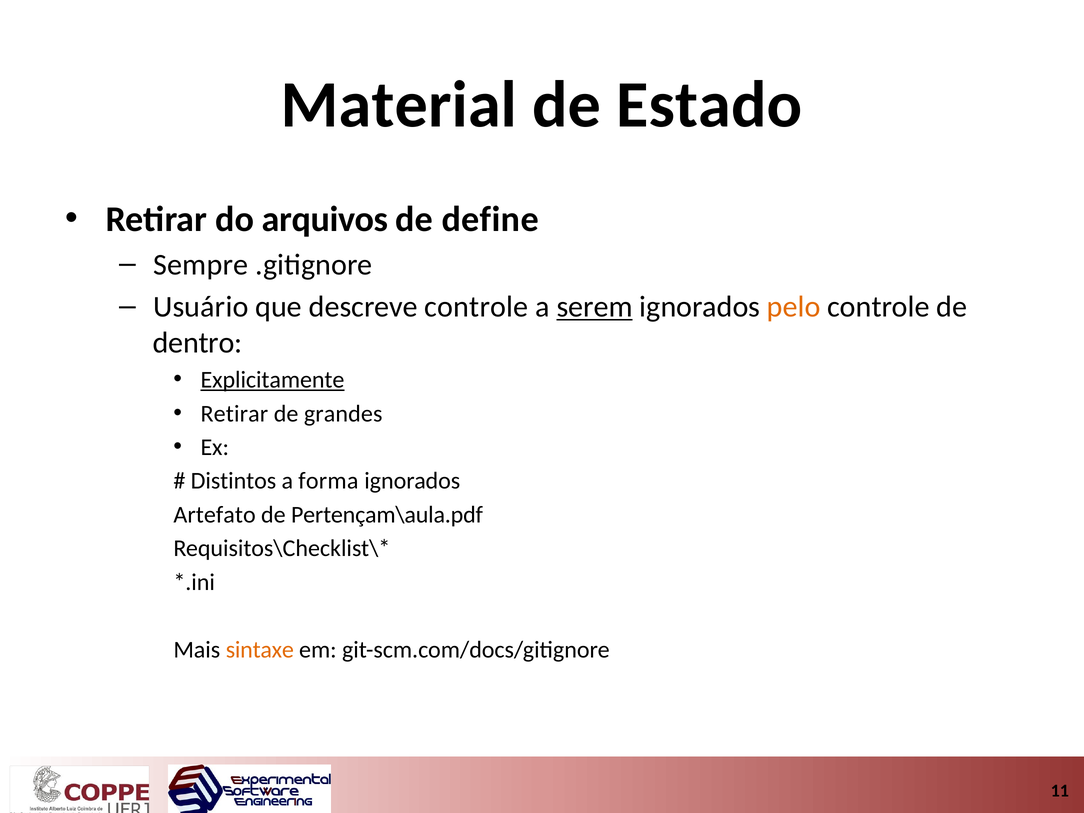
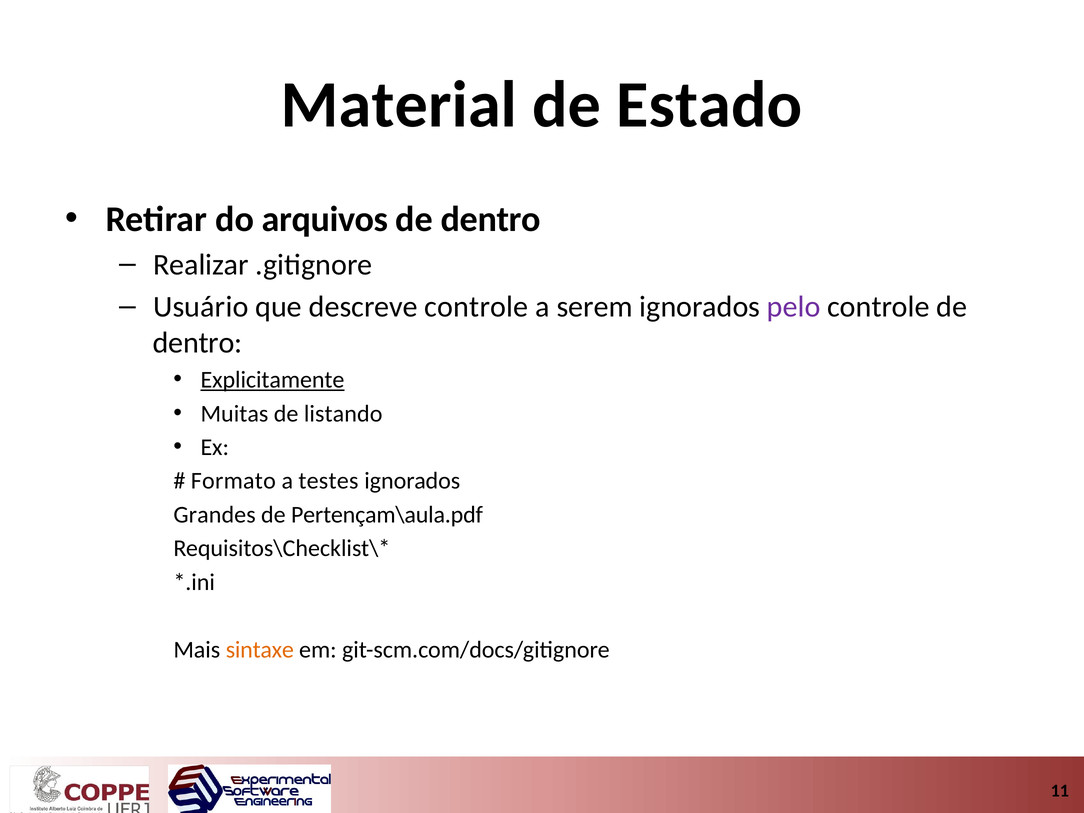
define: define -> dentro (491, 219)
Sempre: Sempre -> Realizar (201, 265)
serem underline: present -> none (595, 307)
pelo colour: orange -> purple (794, 307)
Retirar: Retirar -> Muitas (234, 414)
grandes: grandes -> listando (343, 414)
Distintos: Distintos -> Formato (233, 481)
forma: forma -> testes (328, 481)
Artefato: Artefato -> Grandes (215, 515)
